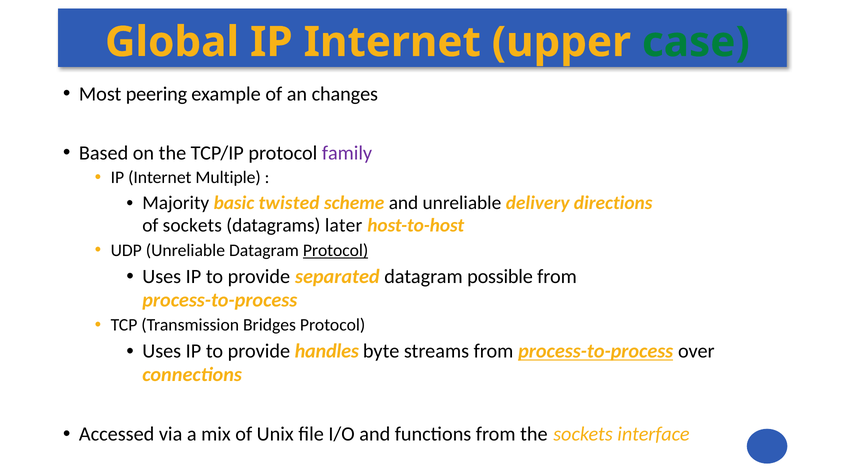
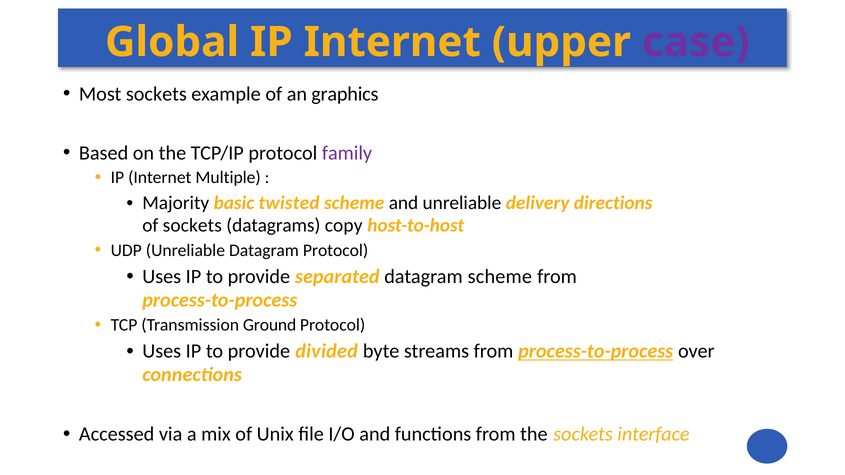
case colour: green -> purple (696, 42)
Most peering: peering -> sockets (156, 94)
changes: changes -> graphics (345, 94)
later: later -> copy (344, 226)
Protocol underline: present -> none (336, 250)
datagram possible: possible -> scheme (500, 277)
Bridges: Bridges -> Ground (270, 325)
handles: handles -> divided (327, 352)
